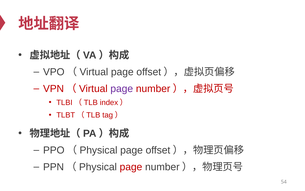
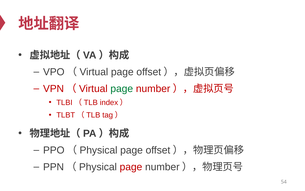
page colour: purple -> green (122, 89)
